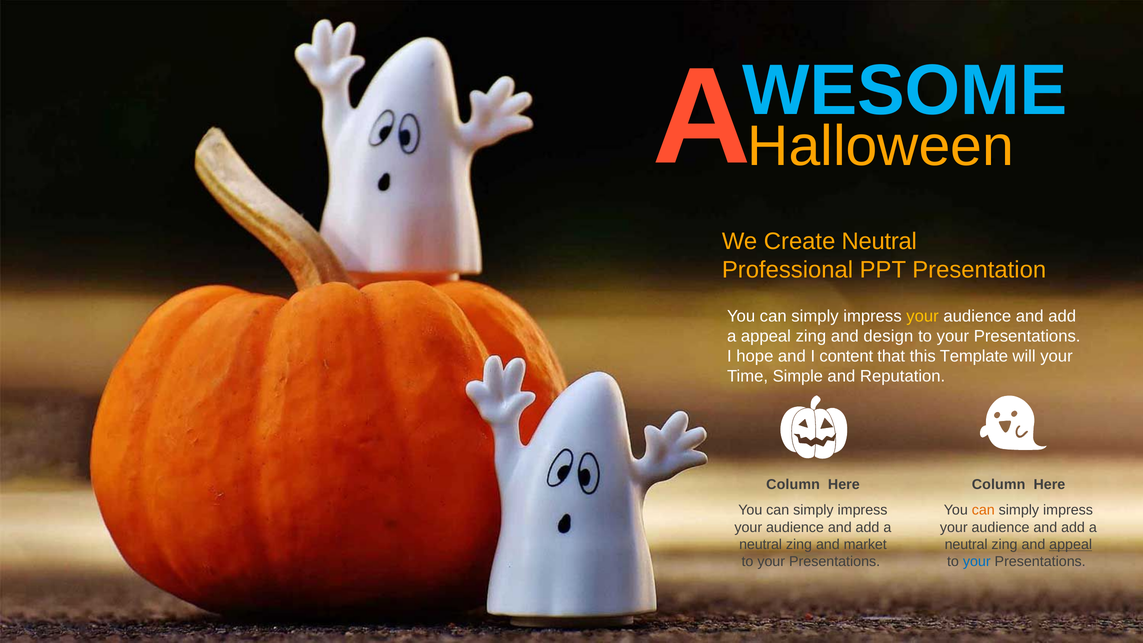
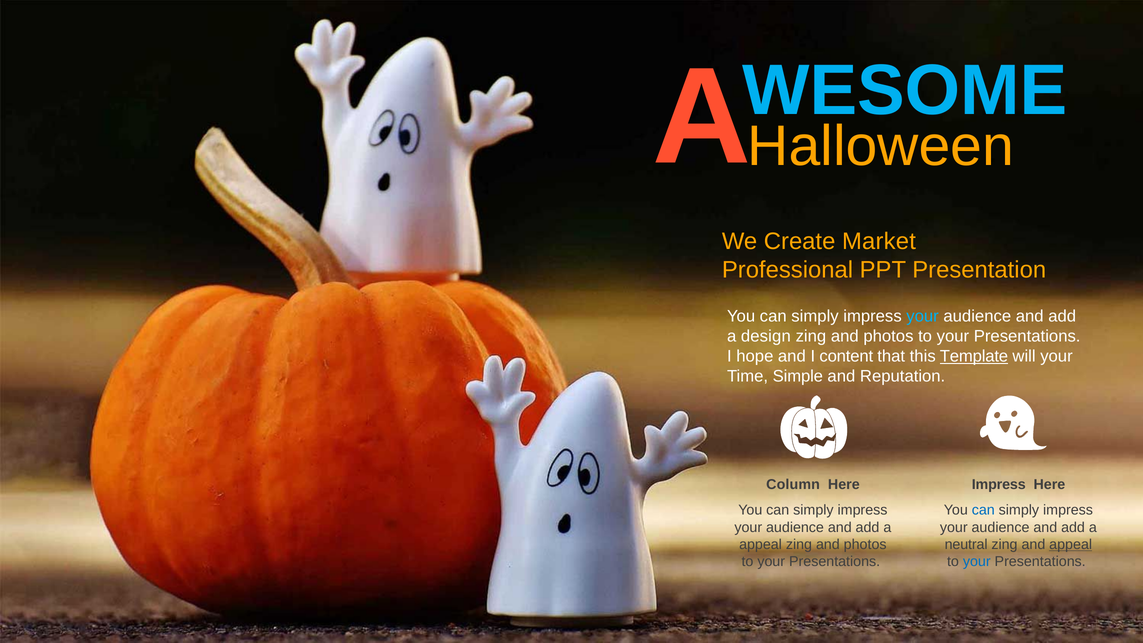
Create Neutral: Neutral -> Market (879, 241)
your colour: yellow -> light blue (923, 316)
a appeal: appeal -> design (766, 336)
design: design -> photos (888, 336)
Template underline: none -> present (974, 356)
Column: Column -> Impress (999, 484)
can colour: orange -> blue (983, 510)
neutral: neutral -> appeal (761, 544)
market: market -> photos (865, 544)
